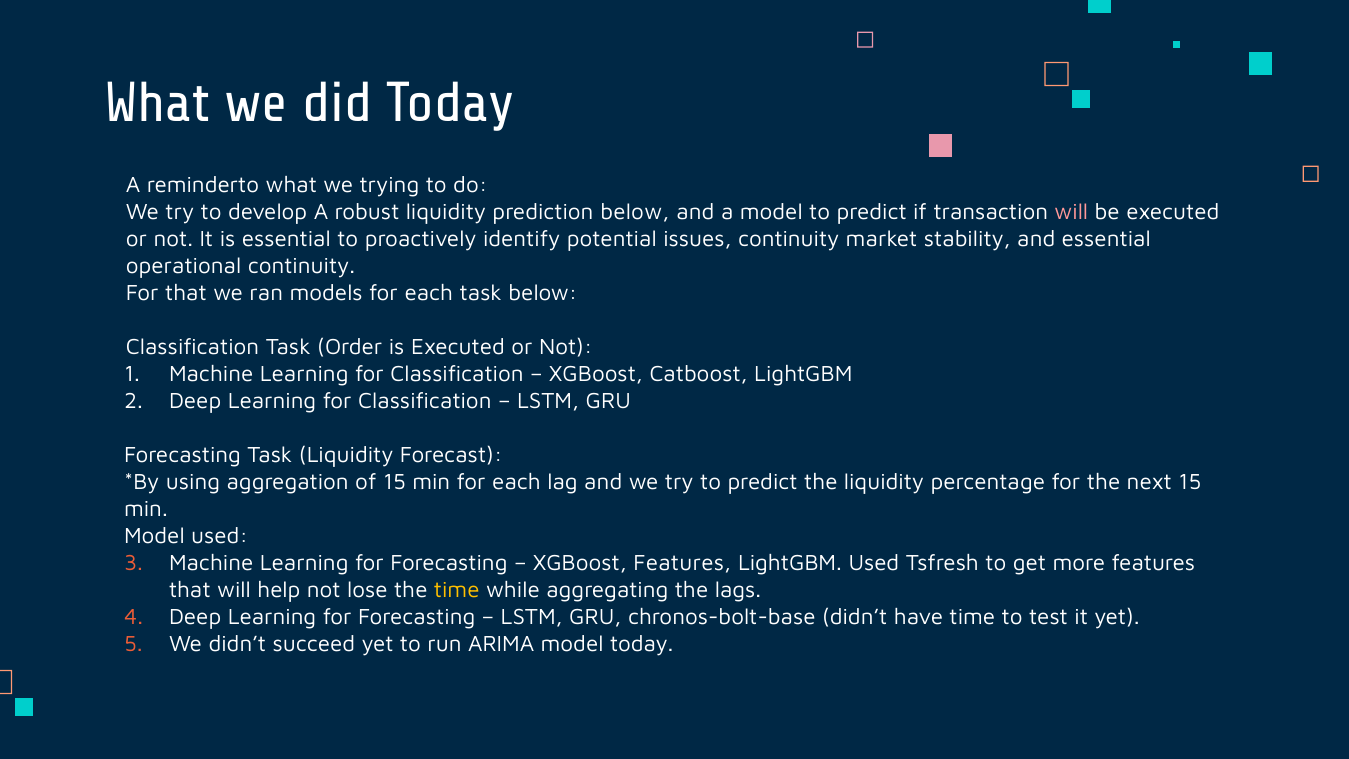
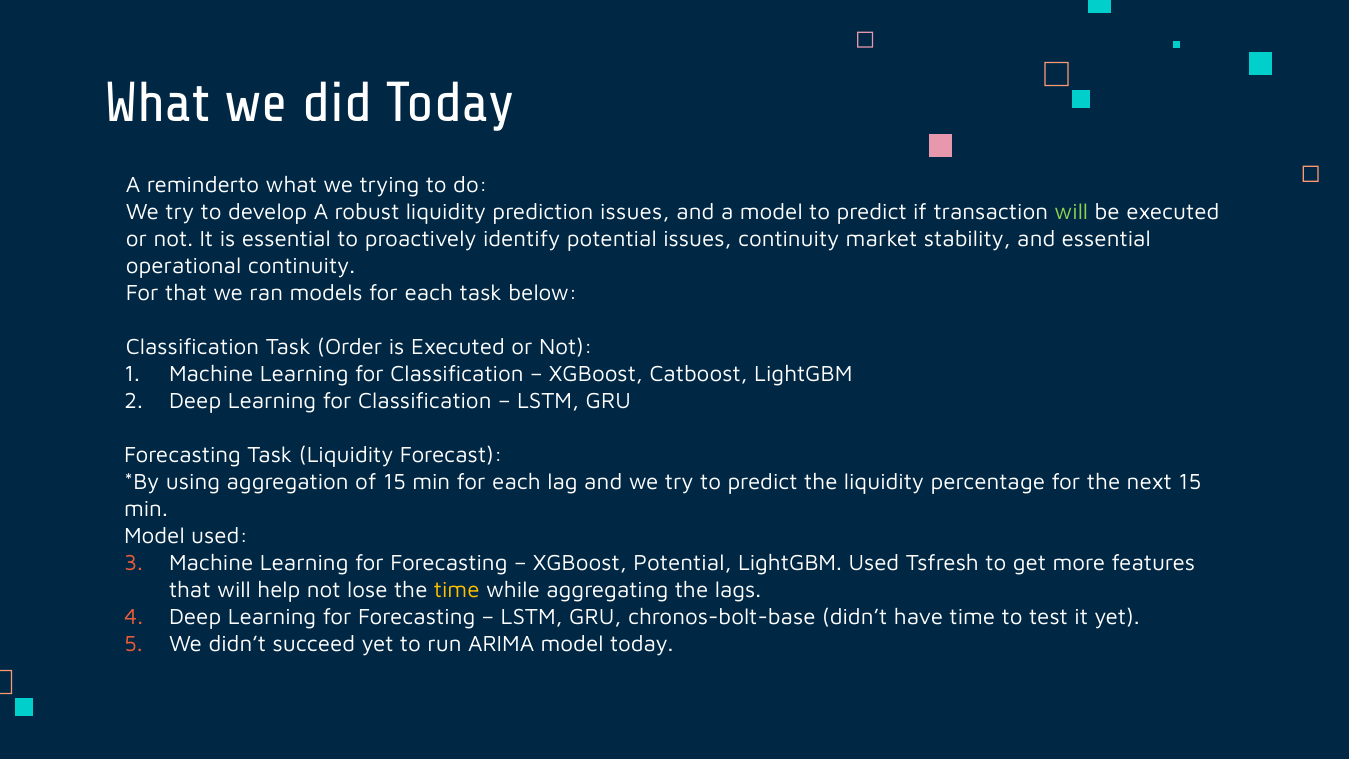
prediction below: below -> issues (635, 212)
will colour: pink -> light green (1071, 212)
XGBoost Features: Features -> Potential (682, 563)
